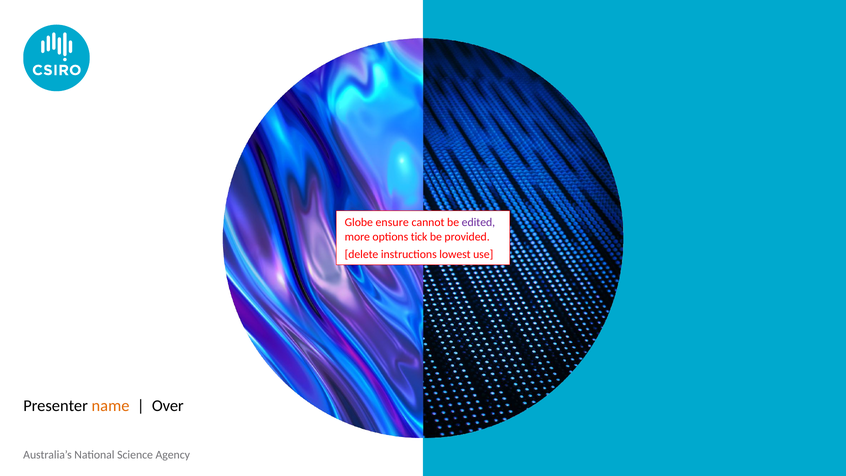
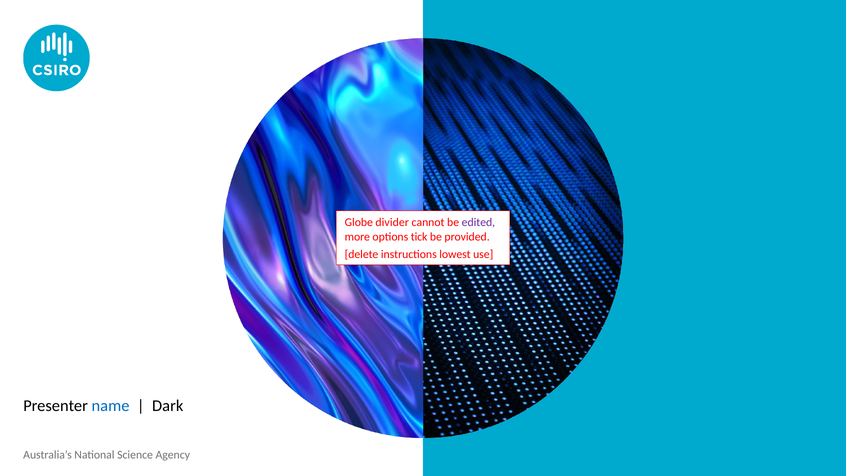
ensure: ensure -> divider (392, 223)
name colour: orange -> blue (111, 405)
Over: Over -> Dark (168, 405)
